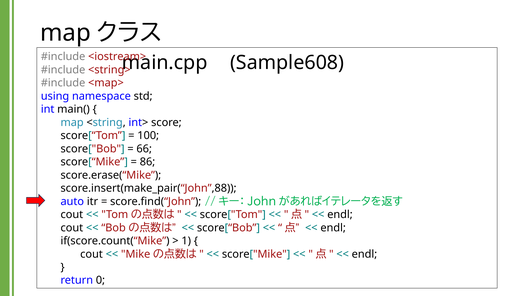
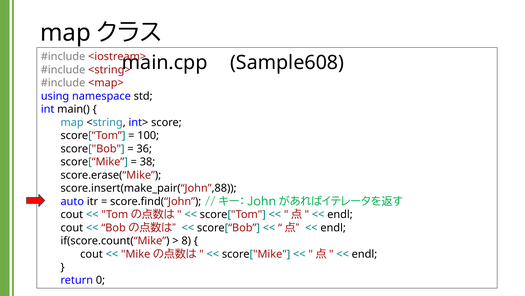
66: 66 -> 36 (144, 148)
86: 86 -> 38 (147, 162)
1: 1 -> 8 (186, 240)
